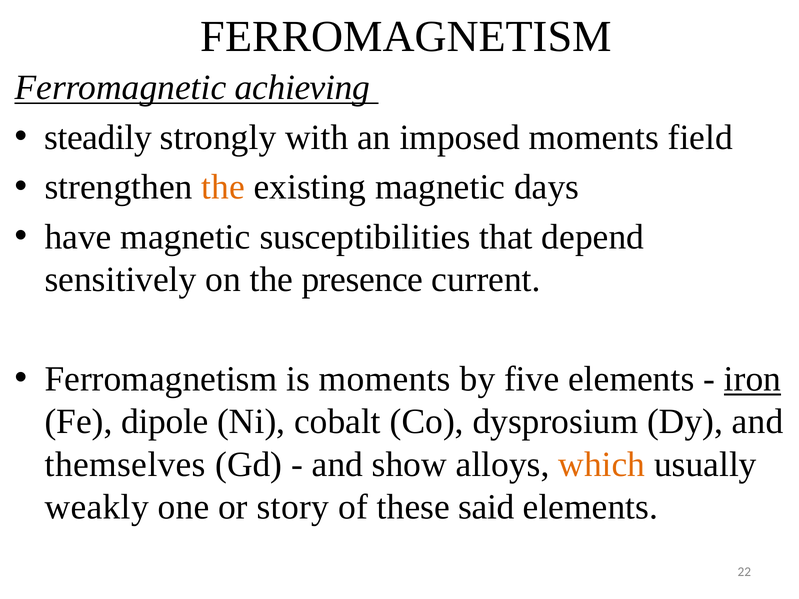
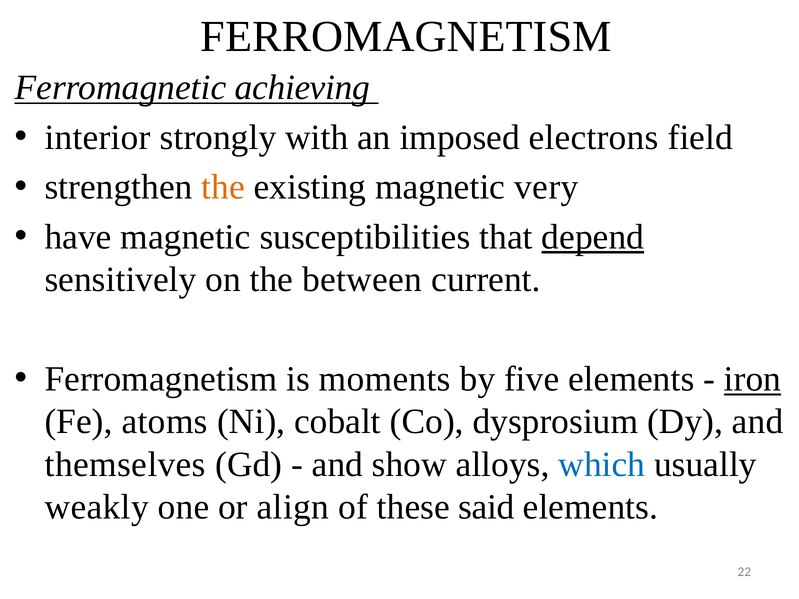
steadily: steadily -> interior (98, 138)
imposed moments: moments -> electrons (594, 138)
days: days -> very (546, 187)
depend underline: none -> present (593, 237)
presence: presence -> between (362, 280)
dipole: dipole -> atoms (165, 422)
which colour: orange -> blue (602, 465)
story: story -> align (293, 507)
